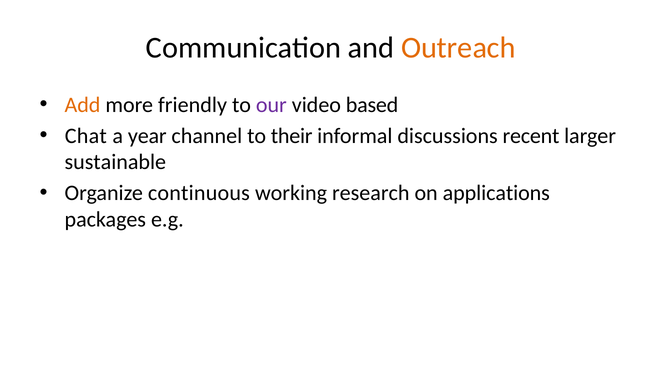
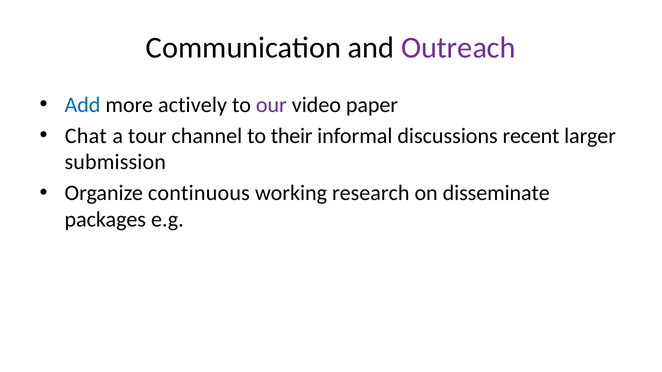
Outreach colour: orange -> purple (458, 48)
Add colour: orange -> blue (82, 105)
friendly: friendly -> actively (193, 105)
based: based -> paper (372, 105)
year: year -> tour (147, 136)
sustainable: sustainable -> submission (115, 162)
applications: applications -> disseminate (496, 193)
